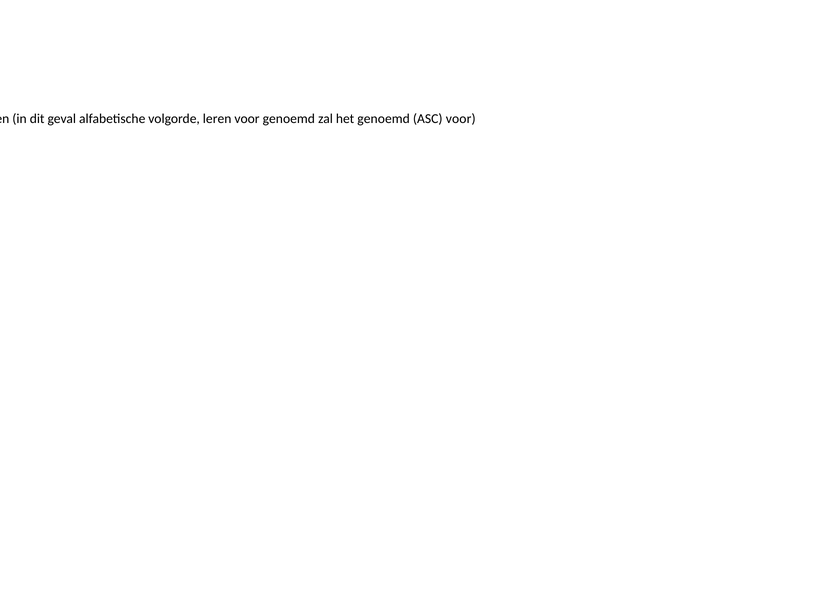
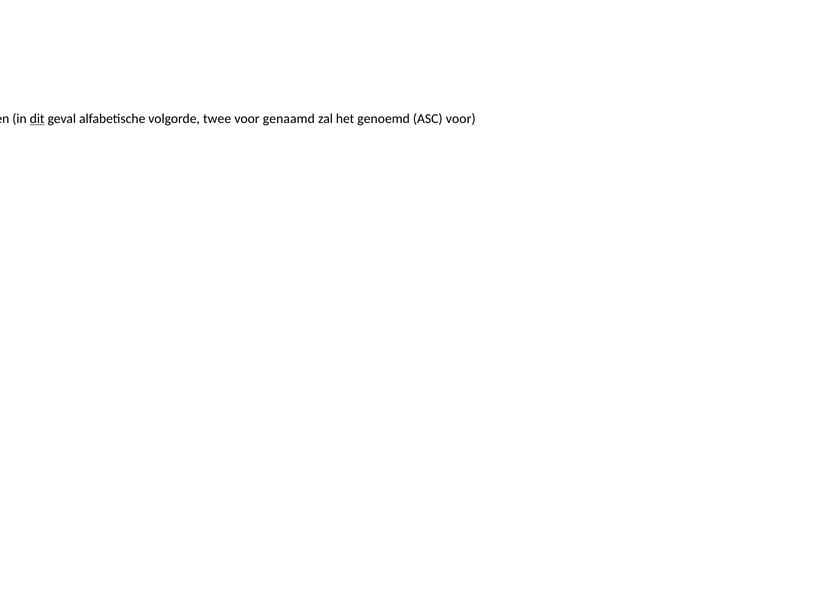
dit underline: none -> present (37, 119)
leren: leren -> twee (217, 119)
voor genoemd: genoemd -> genaamd (289, 119)
